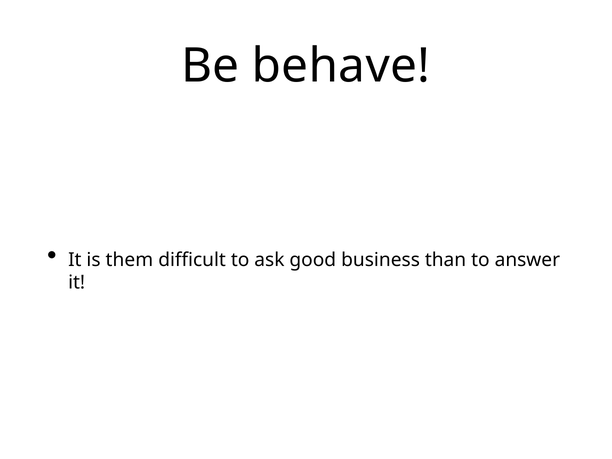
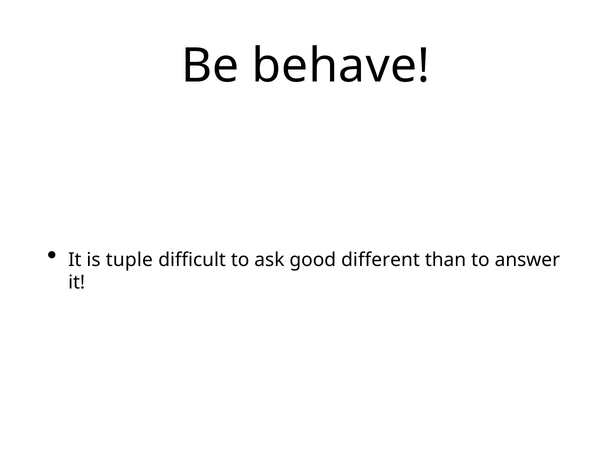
them: them -> tuple (129, 260)
business: business -> different (380, 260)
